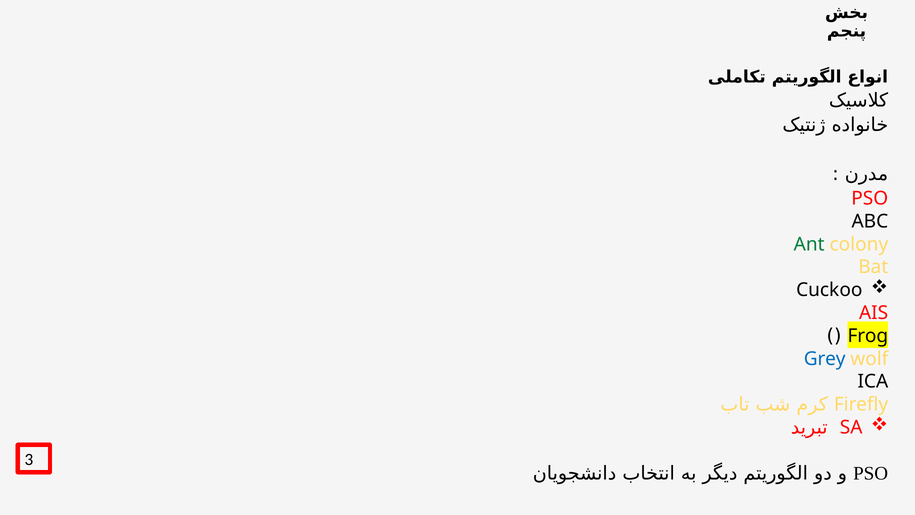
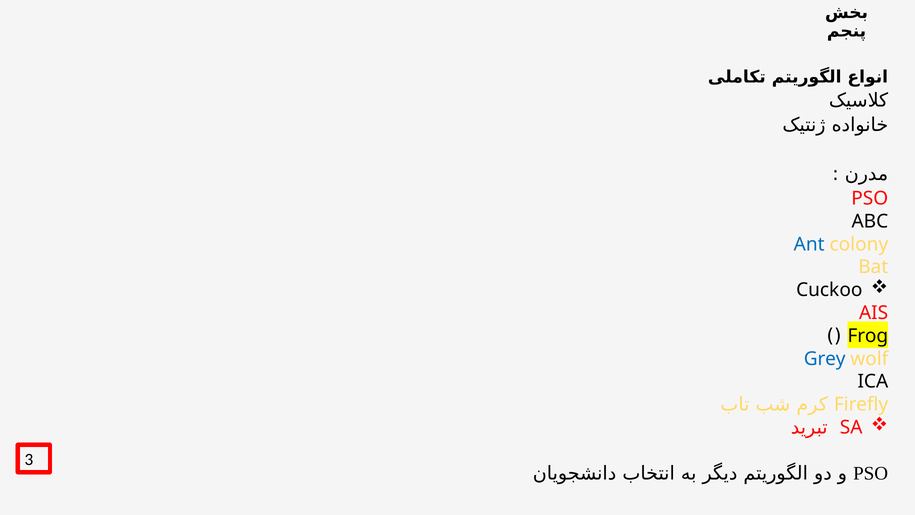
Ant colour: green -> blue (809, 244)
